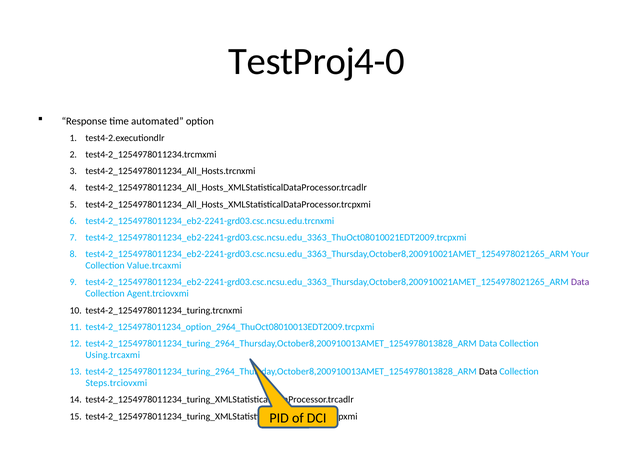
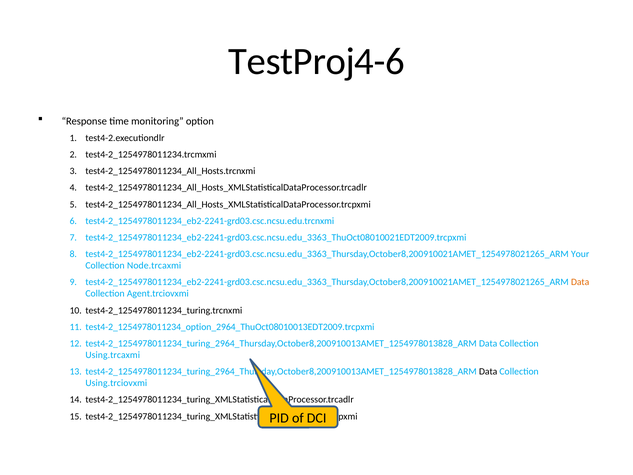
TestProj4-0: TestProj4-0 -> TestProj4-6 (317, 61)
automated: automated -> monitoring (157, 121)
Value.trcaxmi: Value.trcaxmi -> Node.trcaxmi (154, 265)
Data colour: purple -> orange (580, 282)
Steps.trciovxmi: Steps.trciovxmi -> Using.trciovxmi (116, 383)
